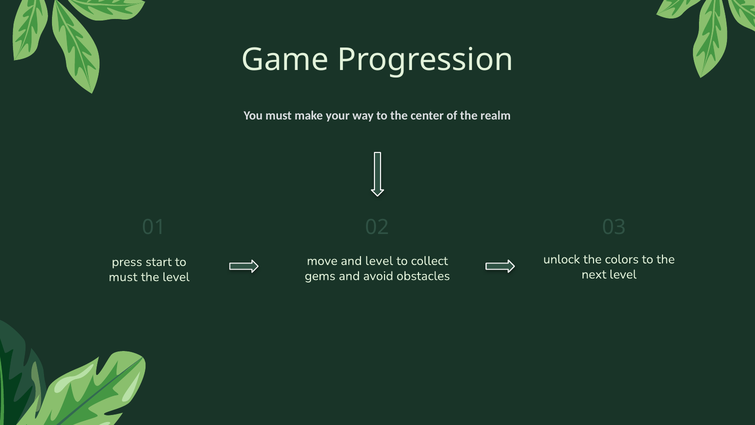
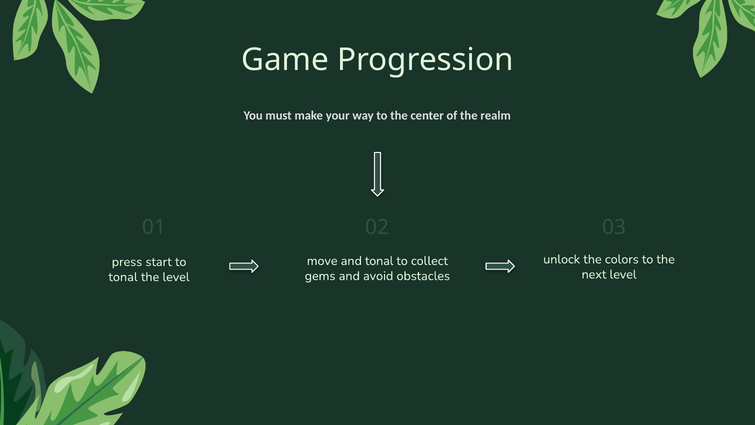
and level: level -> tonal (379, 261)
must: must -> tonal (123, 277)
